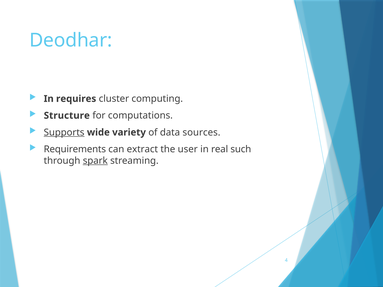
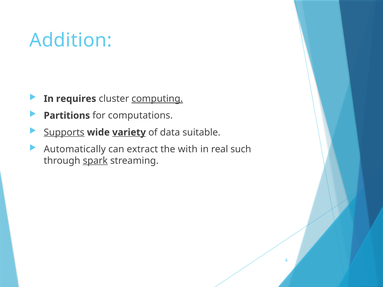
Deodhar: Deodhar -> Addition (71, 40)
computing underline: none -> present (157, 99)
Structure: Structure -> Partitions (67, 116)
variety underline: none -> present (129, 132)
sources: sources -> suitable (202, 132)
Requirements: Requirements -> Automatically (75, 149)
user: user -> with (188, 149)
